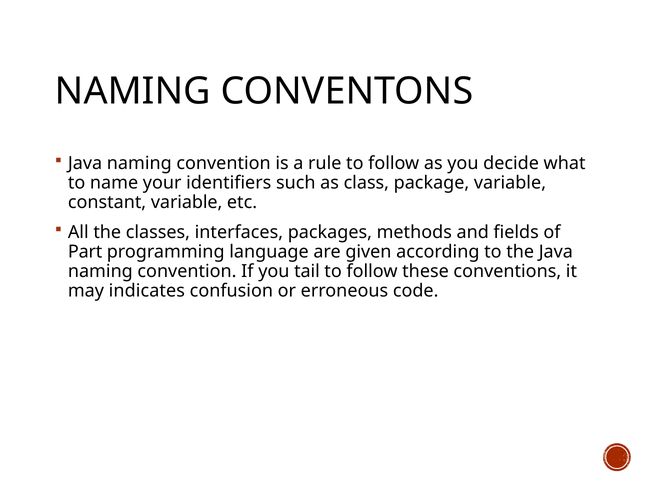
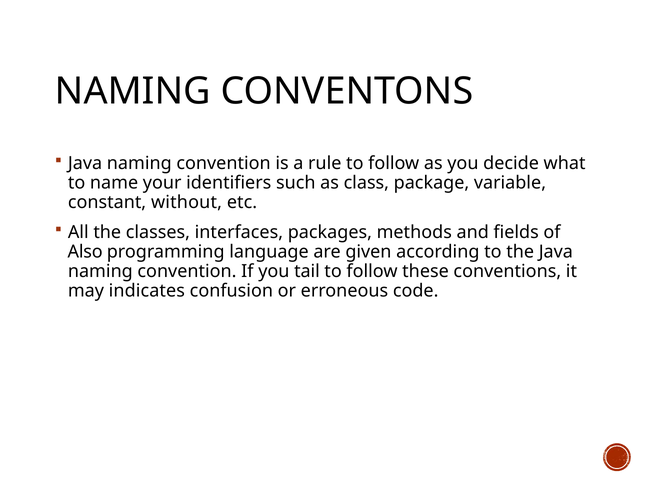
constant variable: variable -> without (187, 202)
Part: Part -> Also (85, 251)
